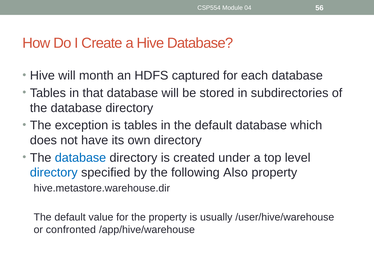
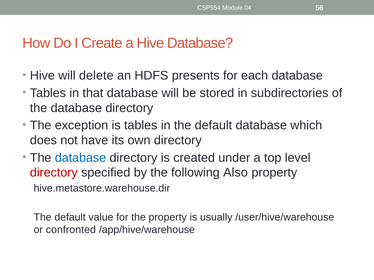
month: month -> delete (96, 76)
captured: captured -> presents (196, 76)
directory colour: blue -> red (54, 173)
